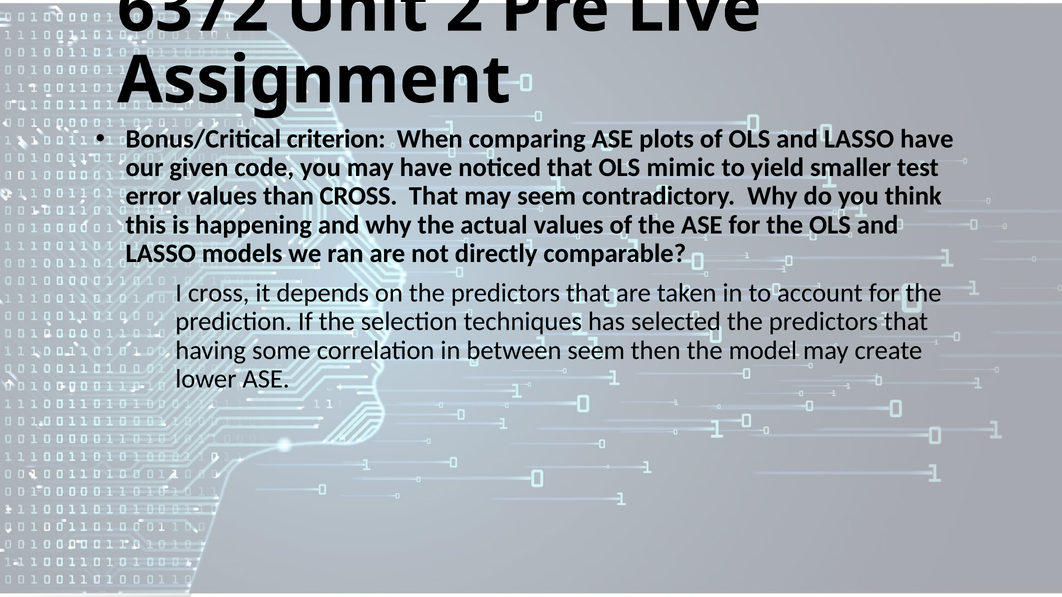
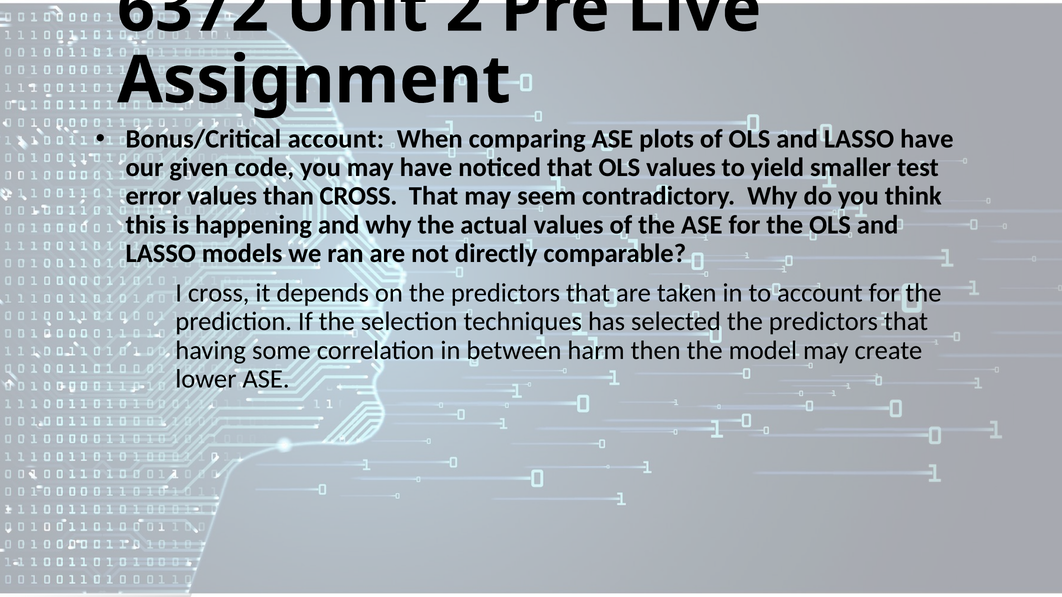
Bonus/Critical criterion: criterion -> account (336, 139)
OLS mimic: mimic -> values (681, 168)
between seem: seem -> harm (596, 351)
